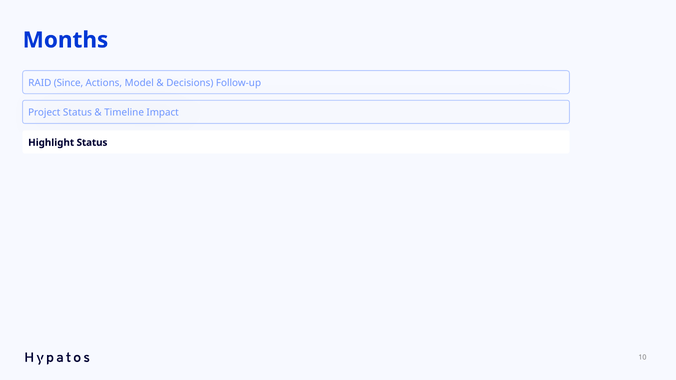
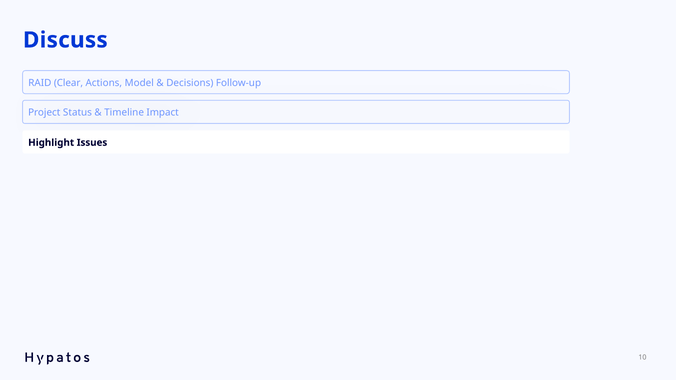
Months: Months -> Discuss (65, 40)
Since: Since -> Clear (68, 83)
Highlight Status: Status -> Issues (92, 143)
